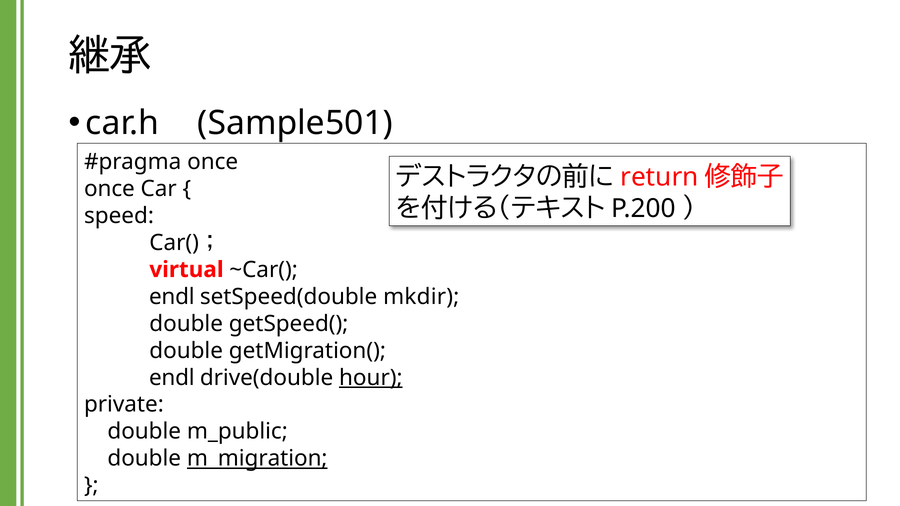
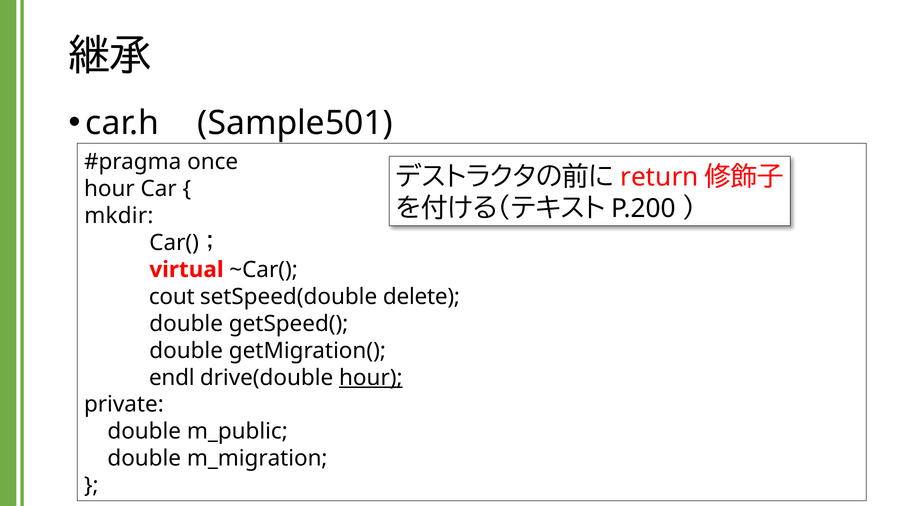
once: once -> hour (109, 189)
speed: speed -> mkdir (119, 216)
endl: endl -> cout (172, 297)
mkdir: mkdir -> delete (421, 297)
m_migration underline: present -> none (257, 459)
